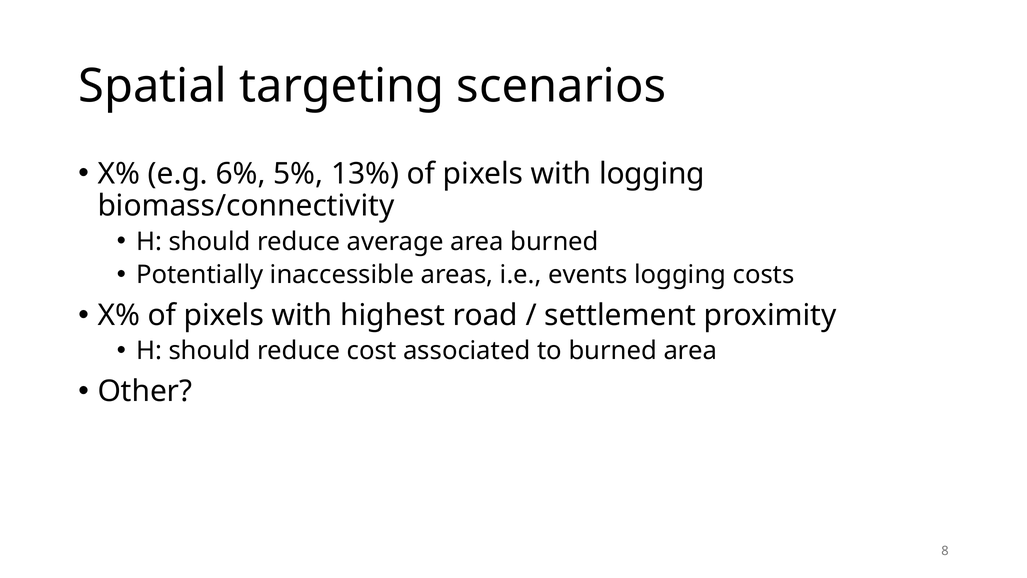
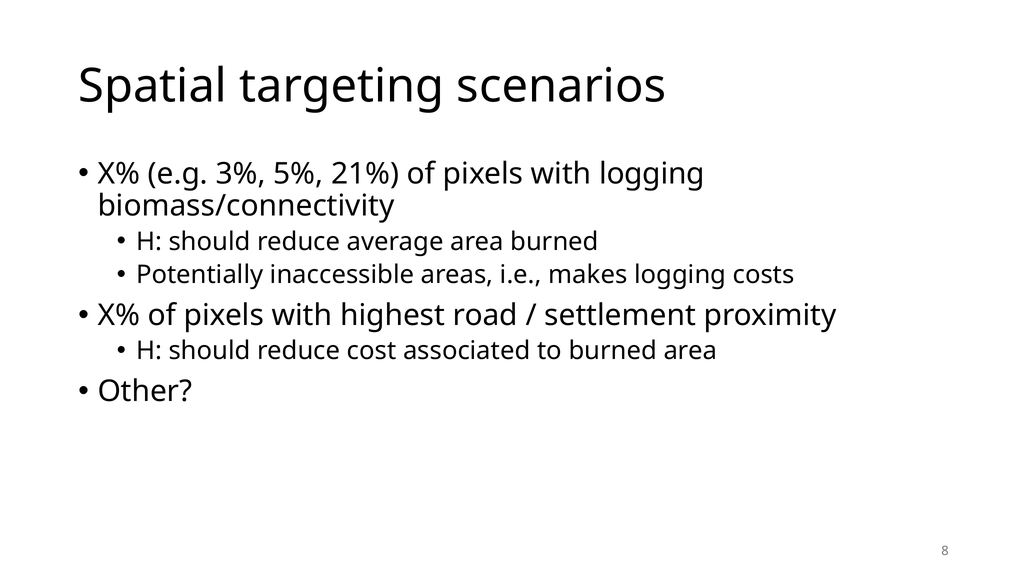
6%: 6% -> 3% (241, 174)
13%: 13% -> 21% (365, 174)
events: events -> makes (588, 274)
